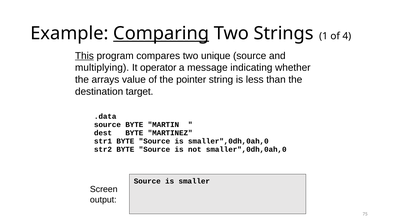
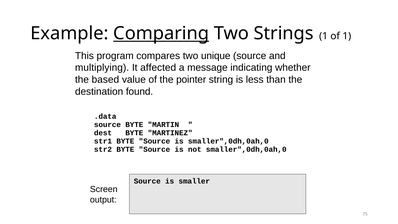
of 4: 4 -> 1 (347, 36)
This underline: present -> none (84, 56)
operator: operator -> affected (158, 68)
arrays: arrays -> based (105, 80)
target: target -> found (139, 92)
